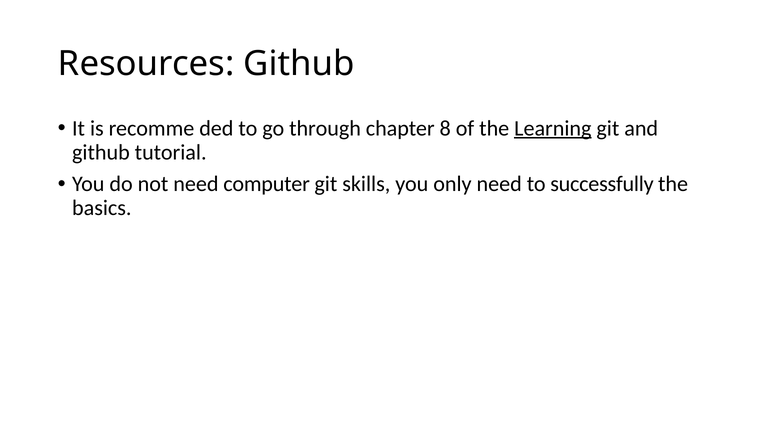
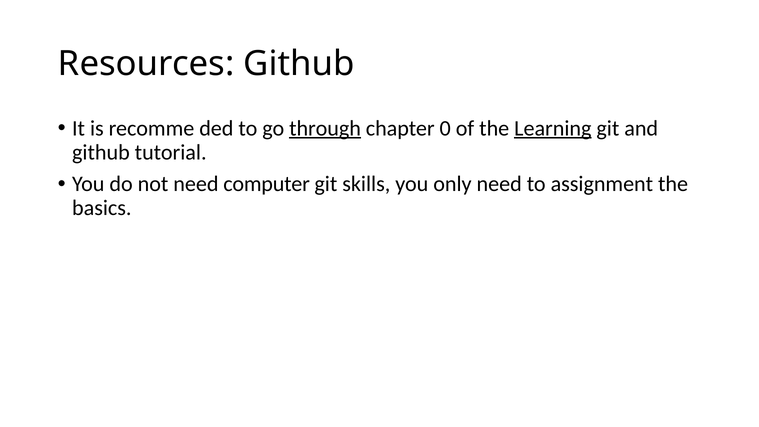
through underline: none -> present (325, 128)
8: 8 -> 0 (445, 128)
successfully: successfully -> assignment (602, 184)
